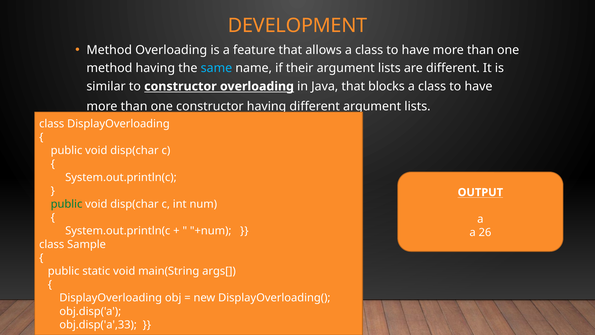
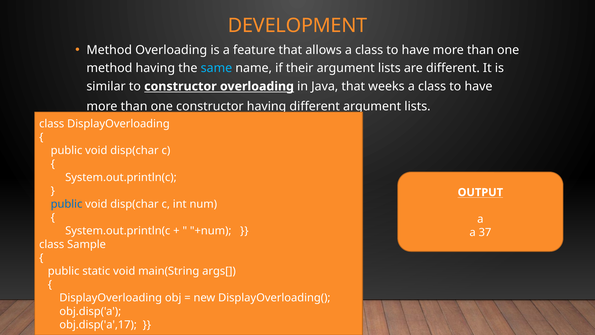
blocks: blocks -> weeks (386, 86)
public colour: green -> blue (67, 204)
26: 26 -> 37 (485, 232)
obj.disp('a',33: obj.disp('a',33 -> obj.disp('a',17 (98, 324)
